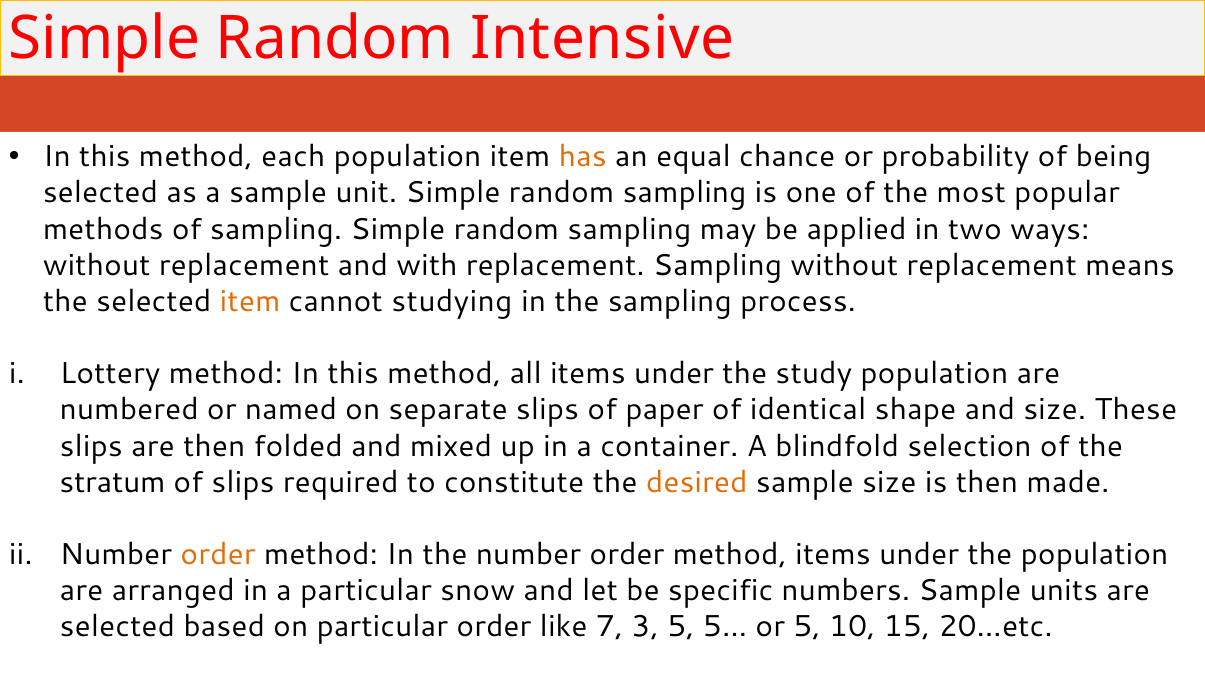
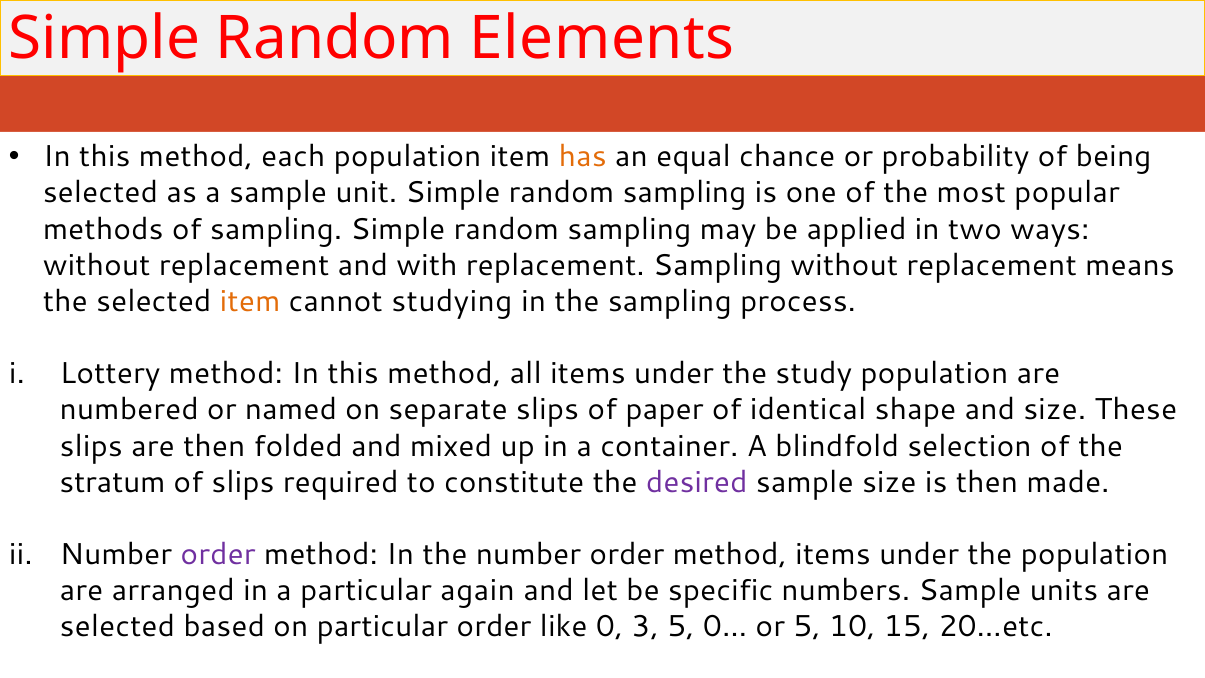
Intensive: Intensive -> Elements (602, 39)
desired colour: orange -> purple (697, 482)
order colour: orange -> purple (218, 554)
snow: snow -> again (478, 591)
7: 7 -> 0 (610, 627)
5…: 5… -> 0… (725, 627)
